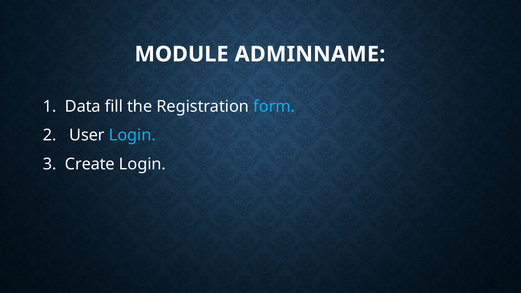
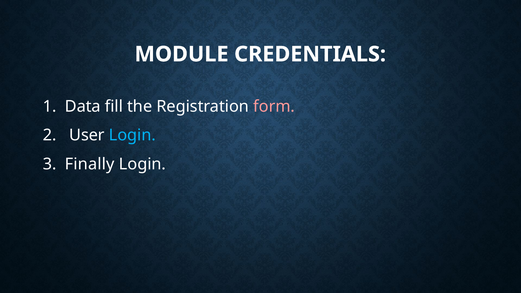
ADMINNAME: ADMINNAME -> CREDENTIALS (310, 54)
form colour: light blue -> pink (274, 106)
Create: Create -> Finally (90, 164)
